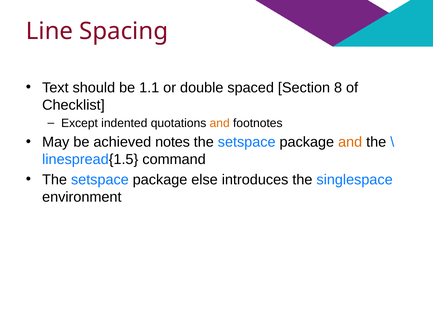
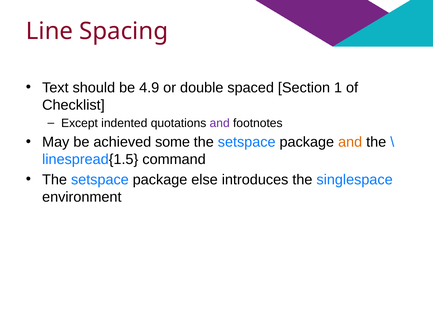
1.1: 1.1 -> 4.9 (149, 88)
8: 8 -> 1 (338, 88)
and colour: orange -> purple (220, 123)
notes: notes -> some (173, 142)
